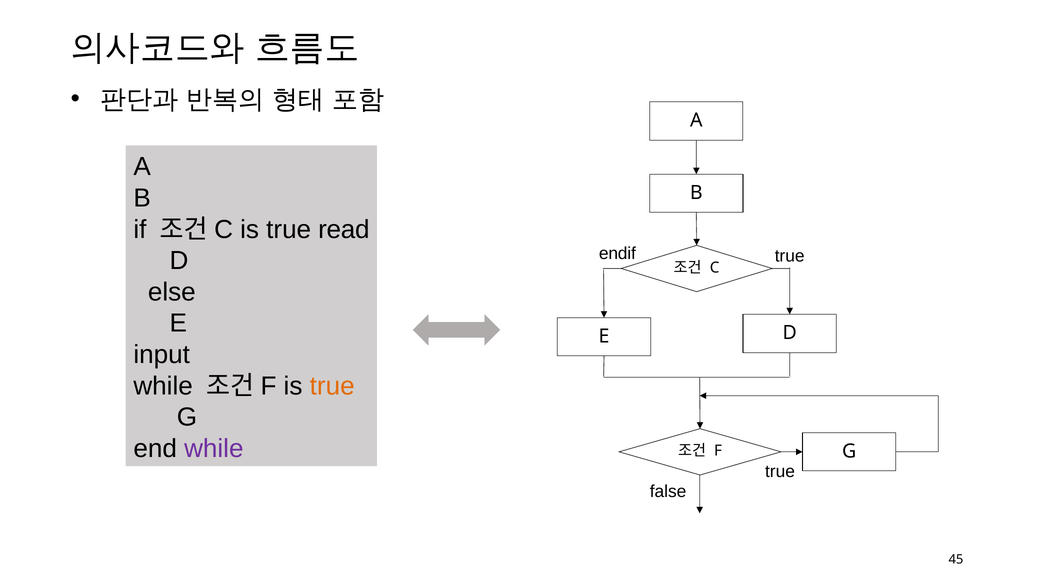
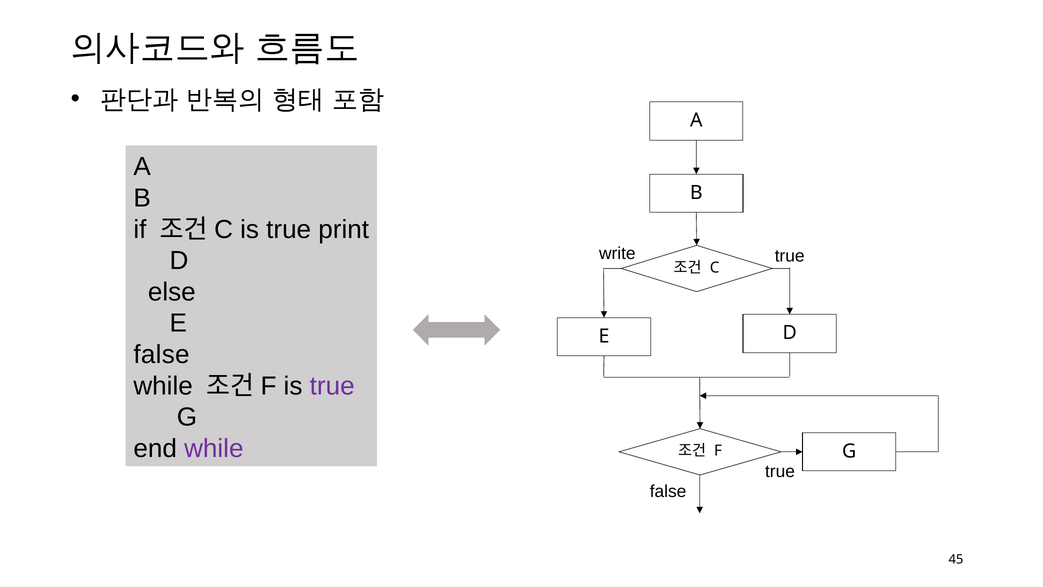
read: read -> print (344, 229)
endif: endif -> write (617, 253)
input: input -> false (162, 354)
true colour: orange -> purple (332, 386)
